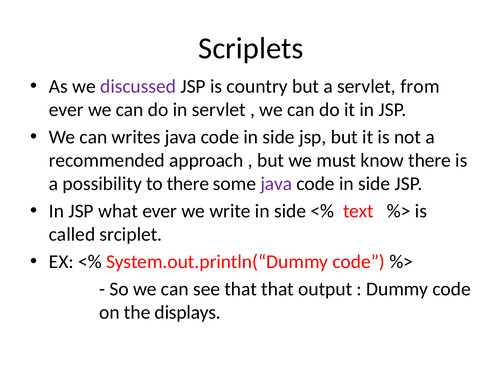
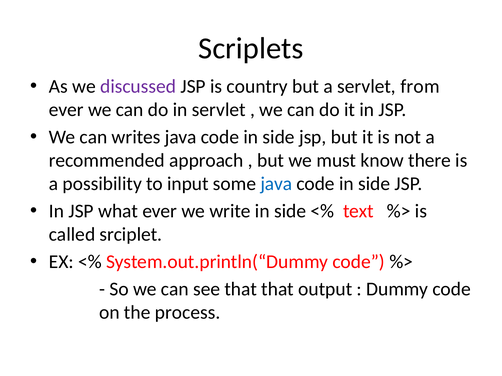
to there: there -> input (188, 184)
java colour: purple -> blue (276, 184)
displays: displays -> process (188, 313)
